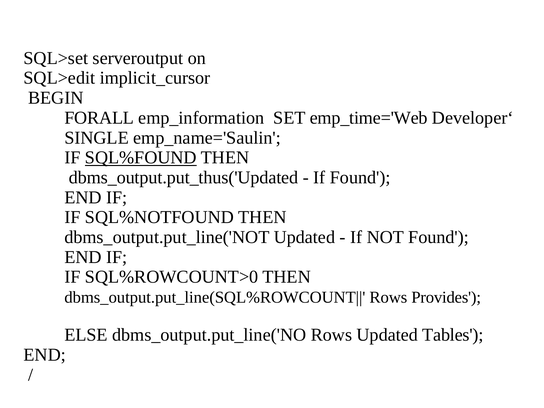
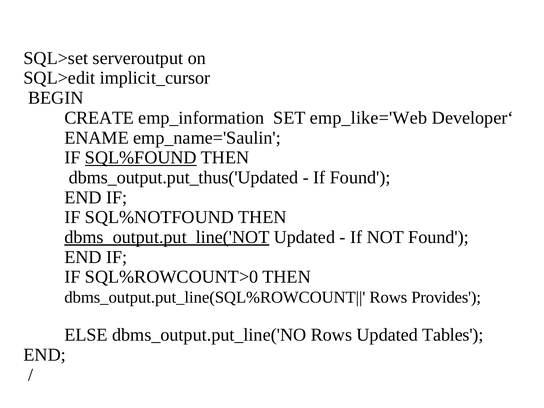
FORALL: FORALL -> CREATE (99, 118)
emp_time='Web: emp_time='Web -> emp_like='Web (368, 118)
SINGLE: SINGLE -> ENAME (97, 138)
dbms_output.put_line('NOT underline: none -> present (167, 237)
